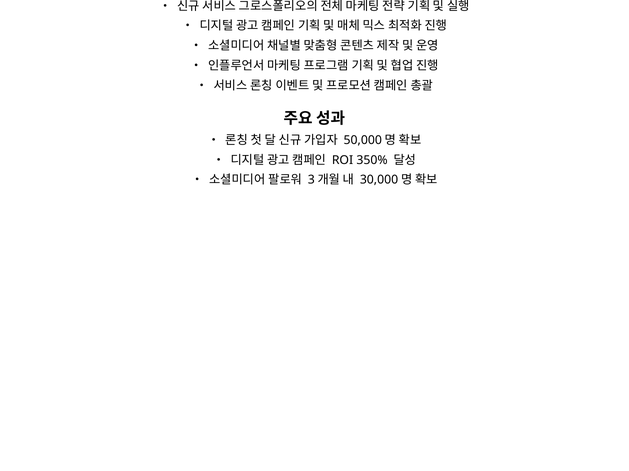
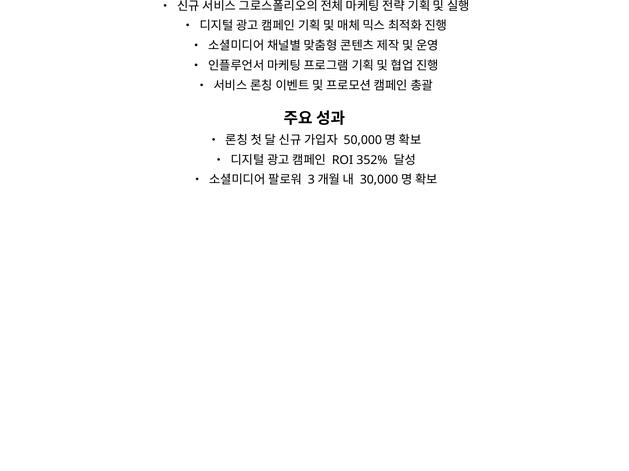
350%: 350% -> 352% (372, 160)
